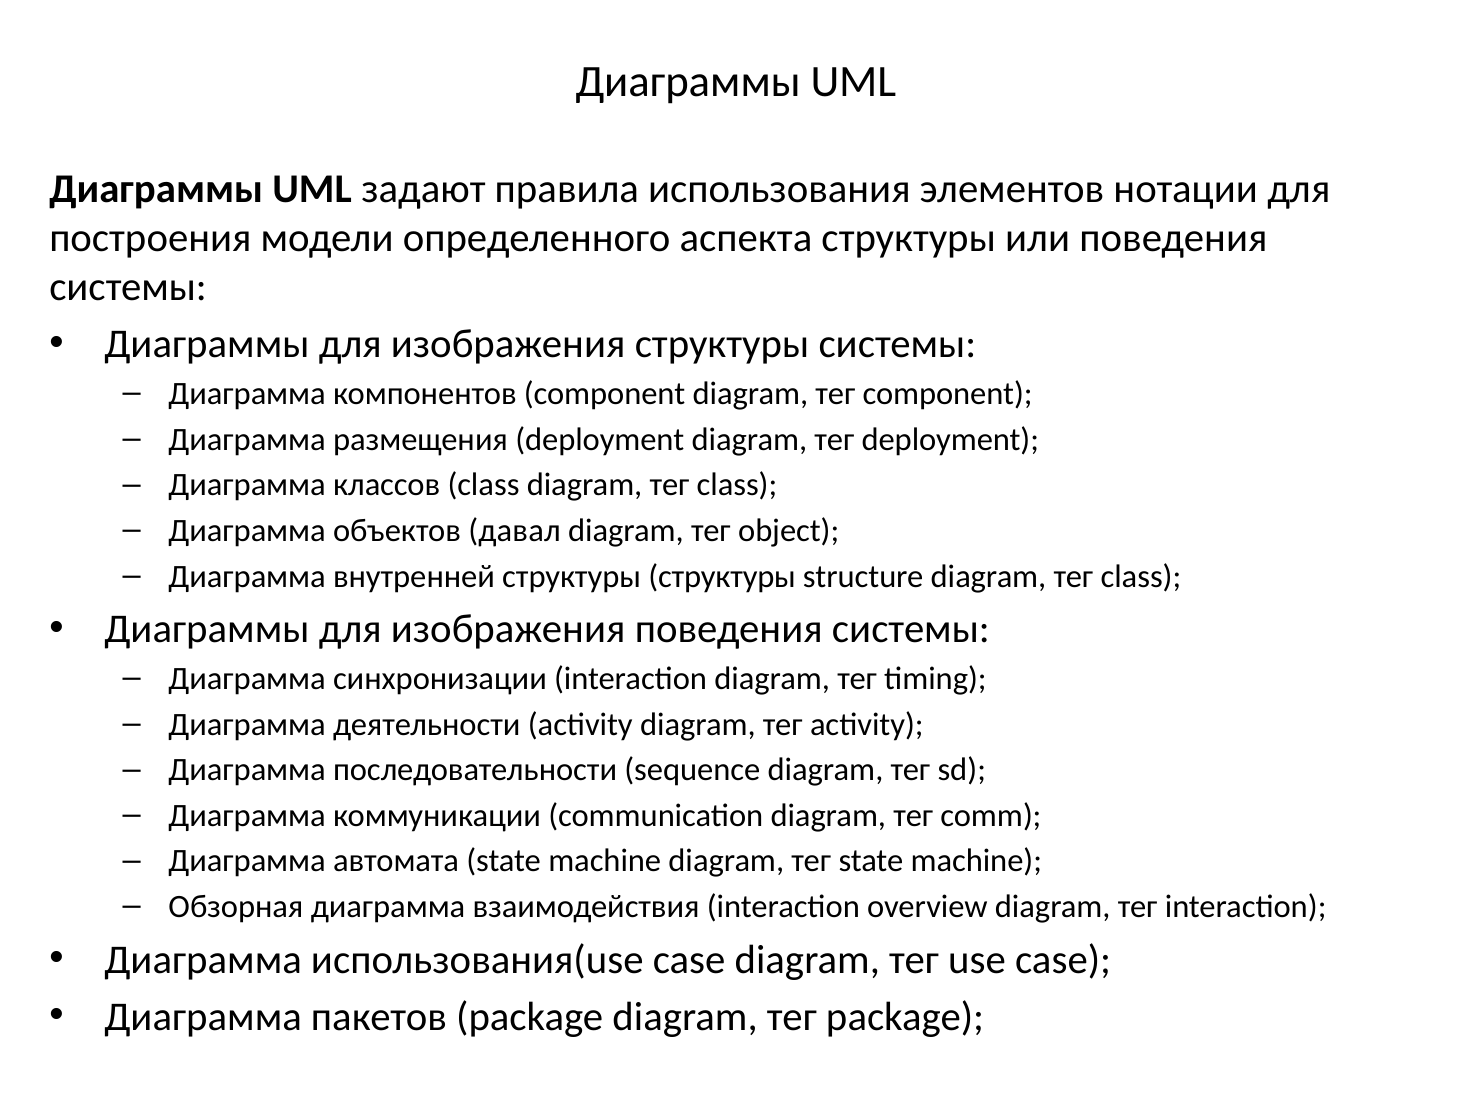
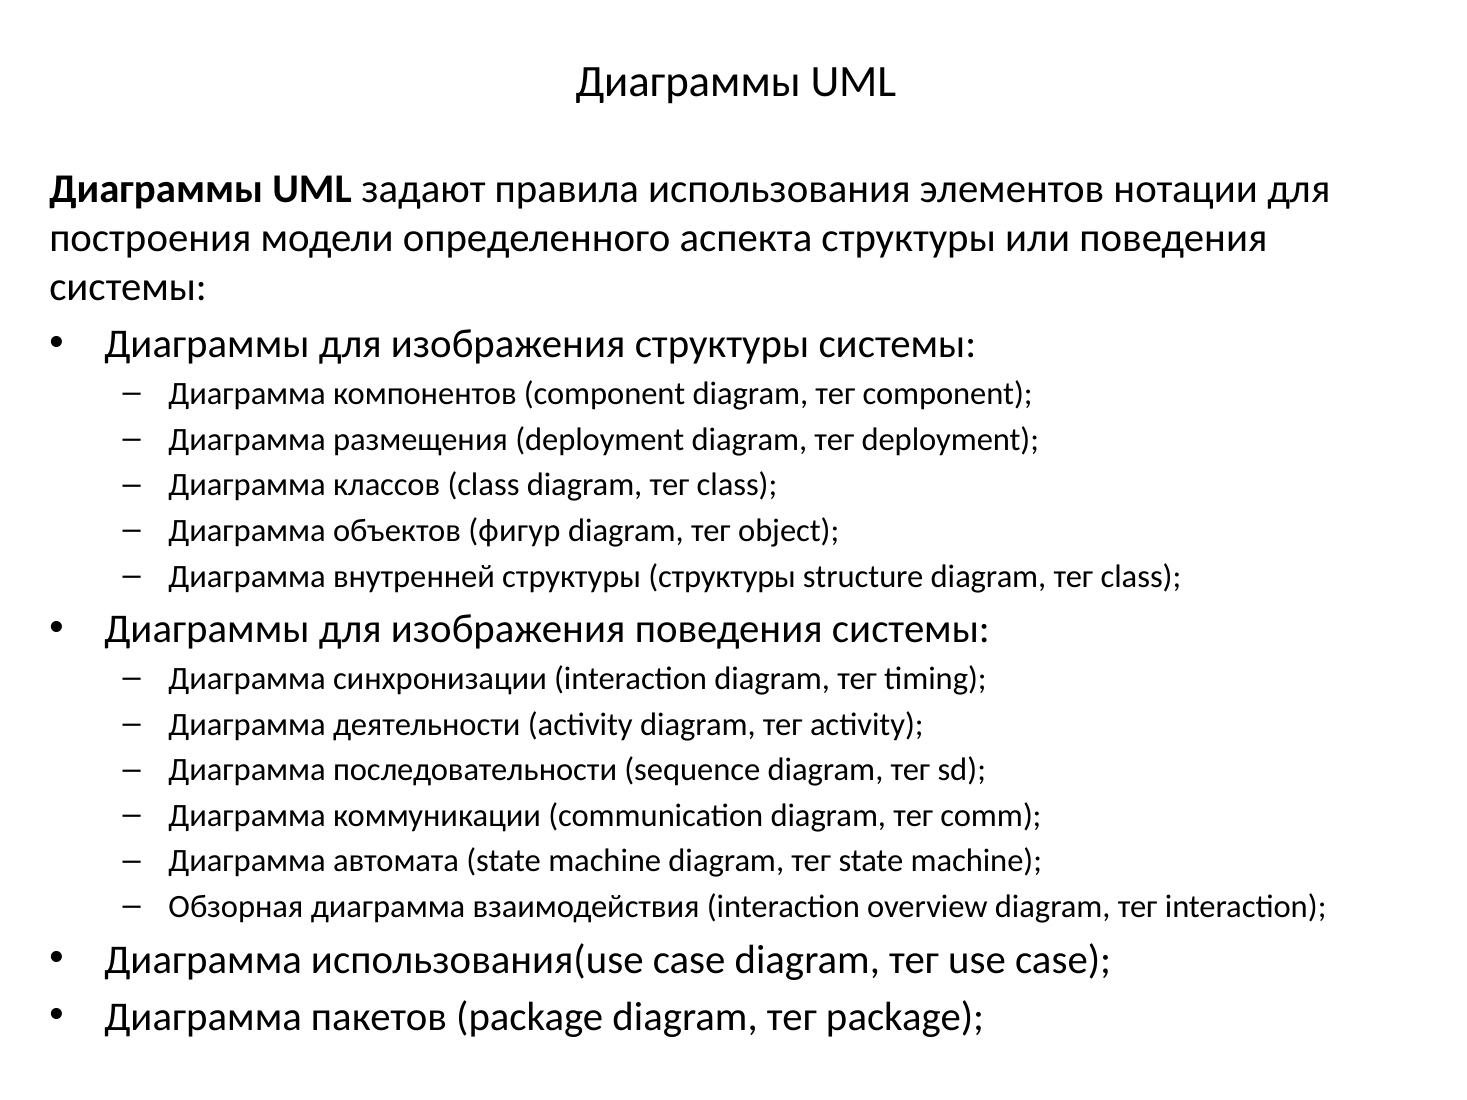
давал: давал -> фигур (514, 531)
